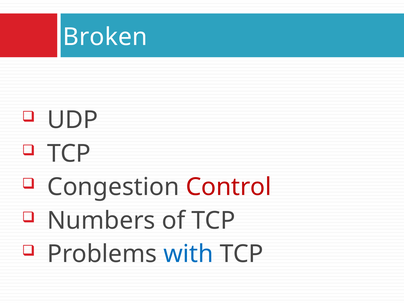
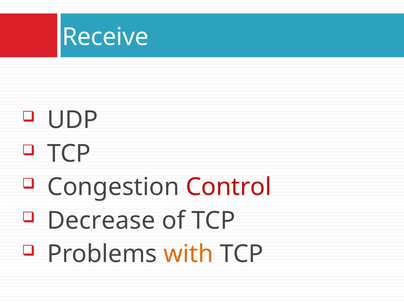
Broken: Broken -> Receive (105, 37)
Numbers: Numbers -> Decrease (101, 221)
with colour: blue -> orange (188, 254)
